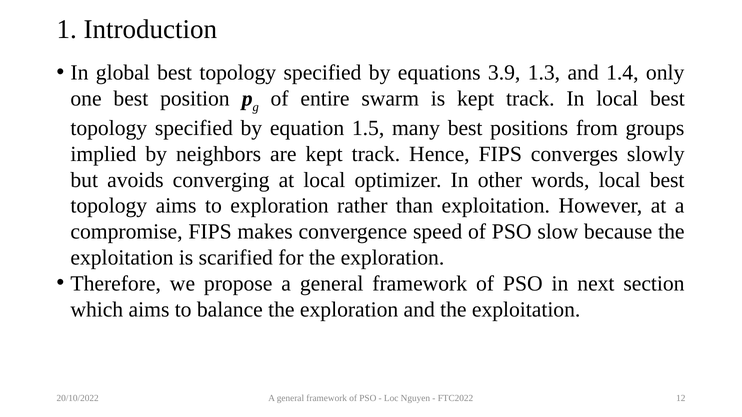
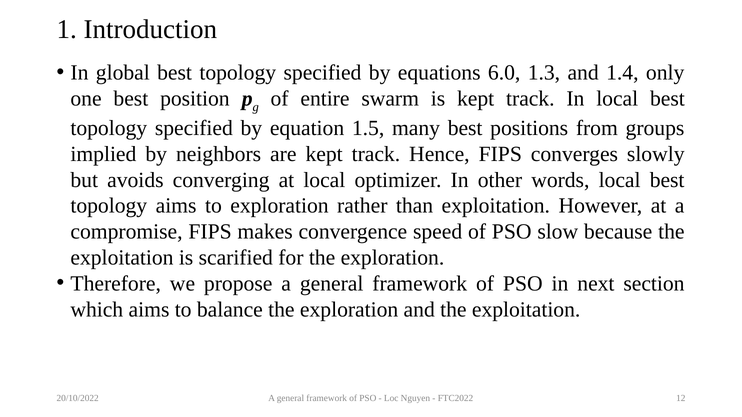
3.9: 3.9 -> 6.0 (504, 73)
